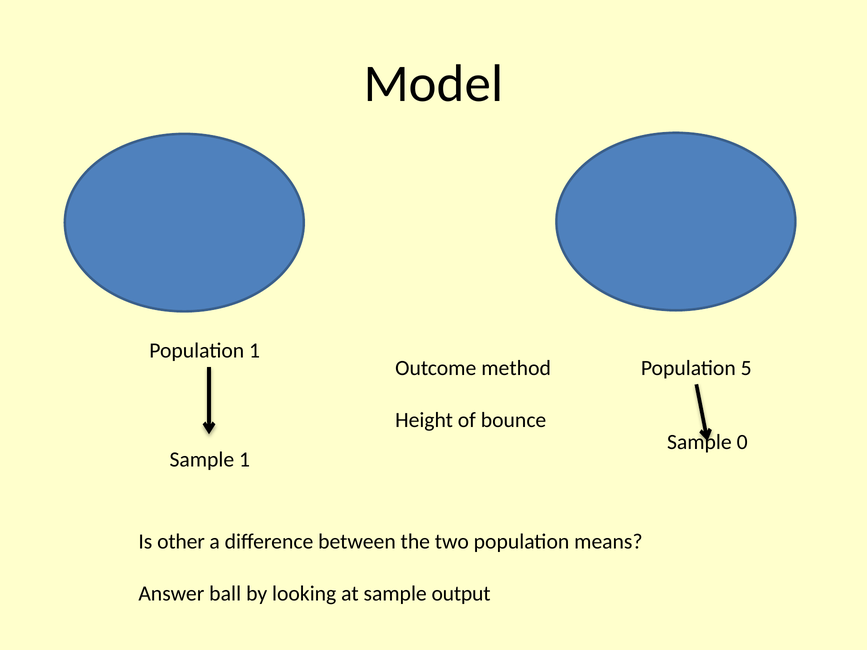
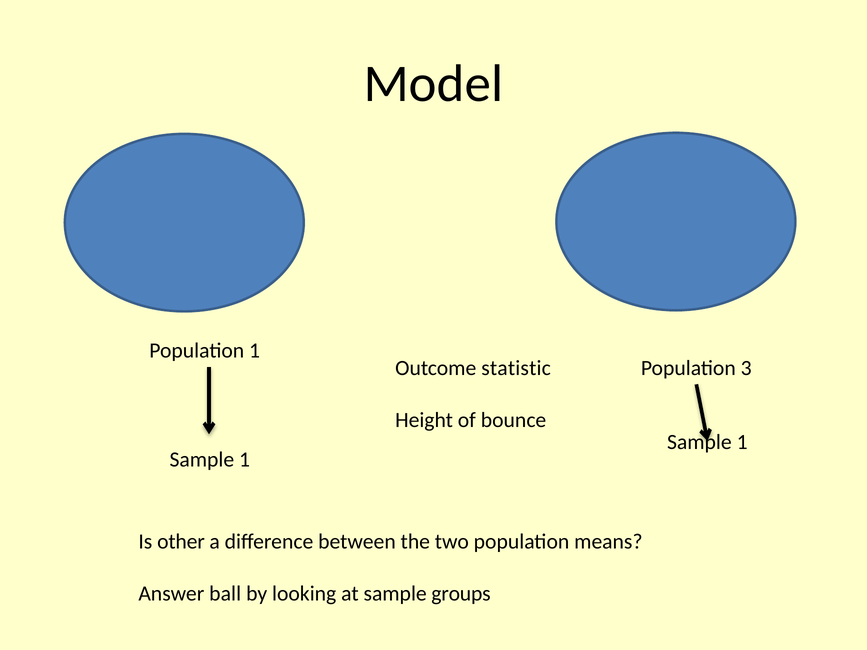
method: method -> statistic (516, 368)
5: 5 -> 3 (746, 368)
0: 0 -> 1 (742, 442)
output: output -> groups (461, 594)
